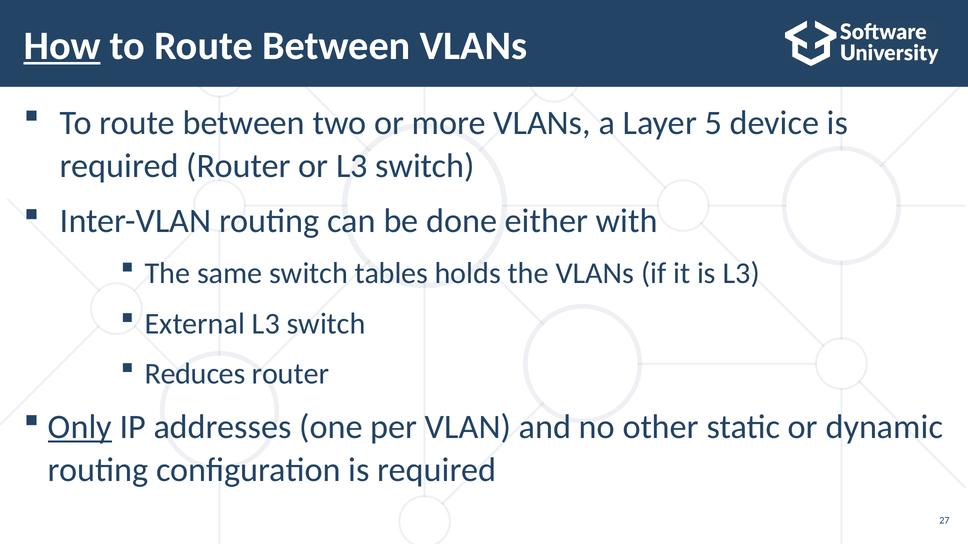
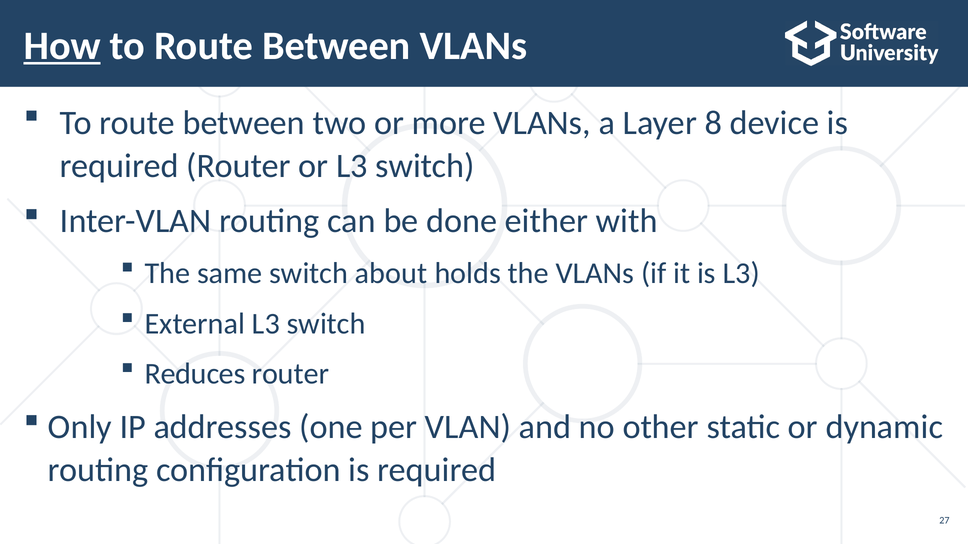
5: 5 -> 8 (713, 123)
tables: tables -> about (391, 274)
Only underline: present -> none (80, 427)
